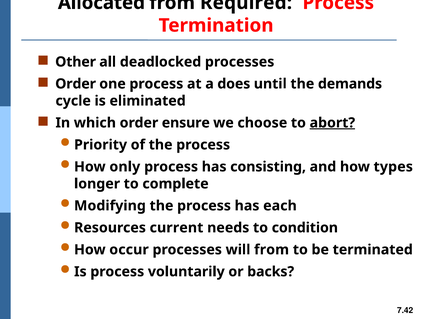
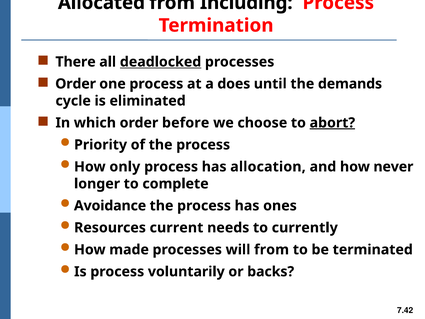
Required: Required -> Including (246, 3)
Other: Other -> There (76, 62)
deadlocked underline: none -> present (161, 62)
ensure: ensure -> before (186, 123)
consisting: consisting -> allocation (268, 167)
types: types -> never (393, 167)
Modifying: Modifying -> Avoidance (110, 206)
each: each -> ones (280, 206)
condition: condition -> currently (305, 228)
occur: occur -> made (129, 249)
